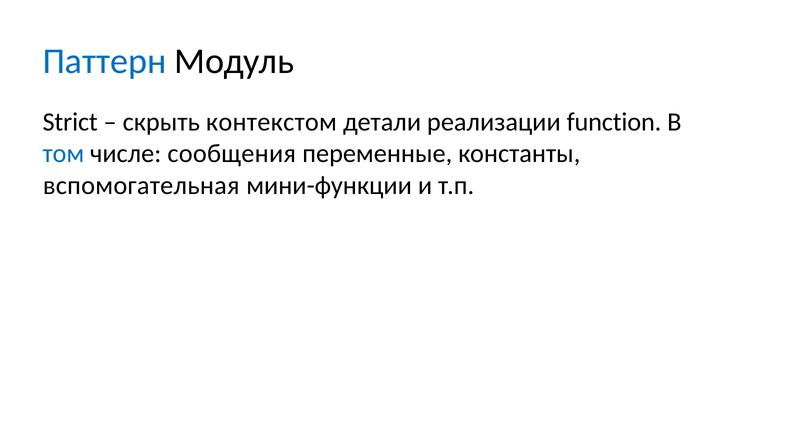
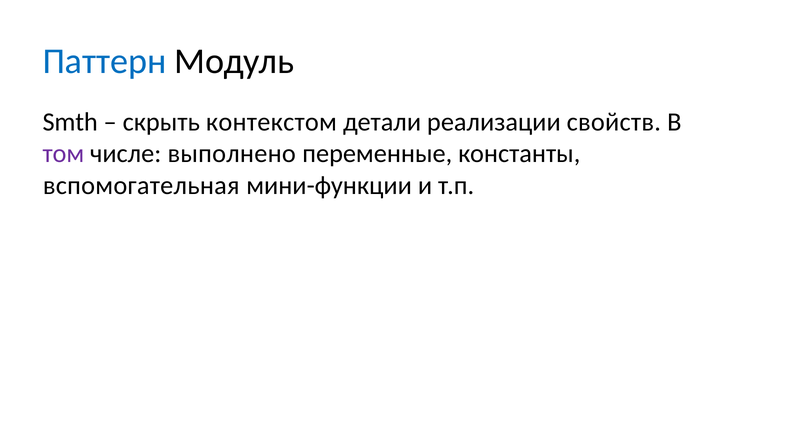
Strict: Strict -> Smth (70, 122)
function: function -> свойств (614, 122)
том colour: blue -> purple (63, 153)
сообщения: сообщения -> выполнено (232, 153)
